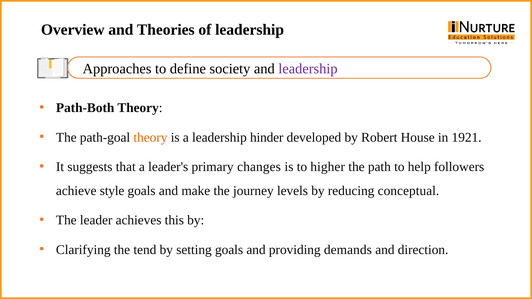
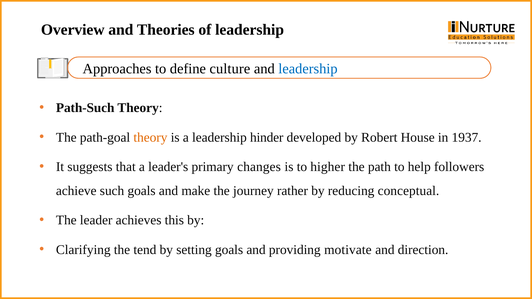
society: society -> culture (230, 69)
leadership colour: purple -> blue (308, 69)
Path-Both: Path-Both -> Path-Such (85, 108)
1921: 1921 -> 1937 (467, 137)
style: style -> such (112, 191)
levels: levels -> rather (292, 191)
demands: demands -> motivate (348, 250)
